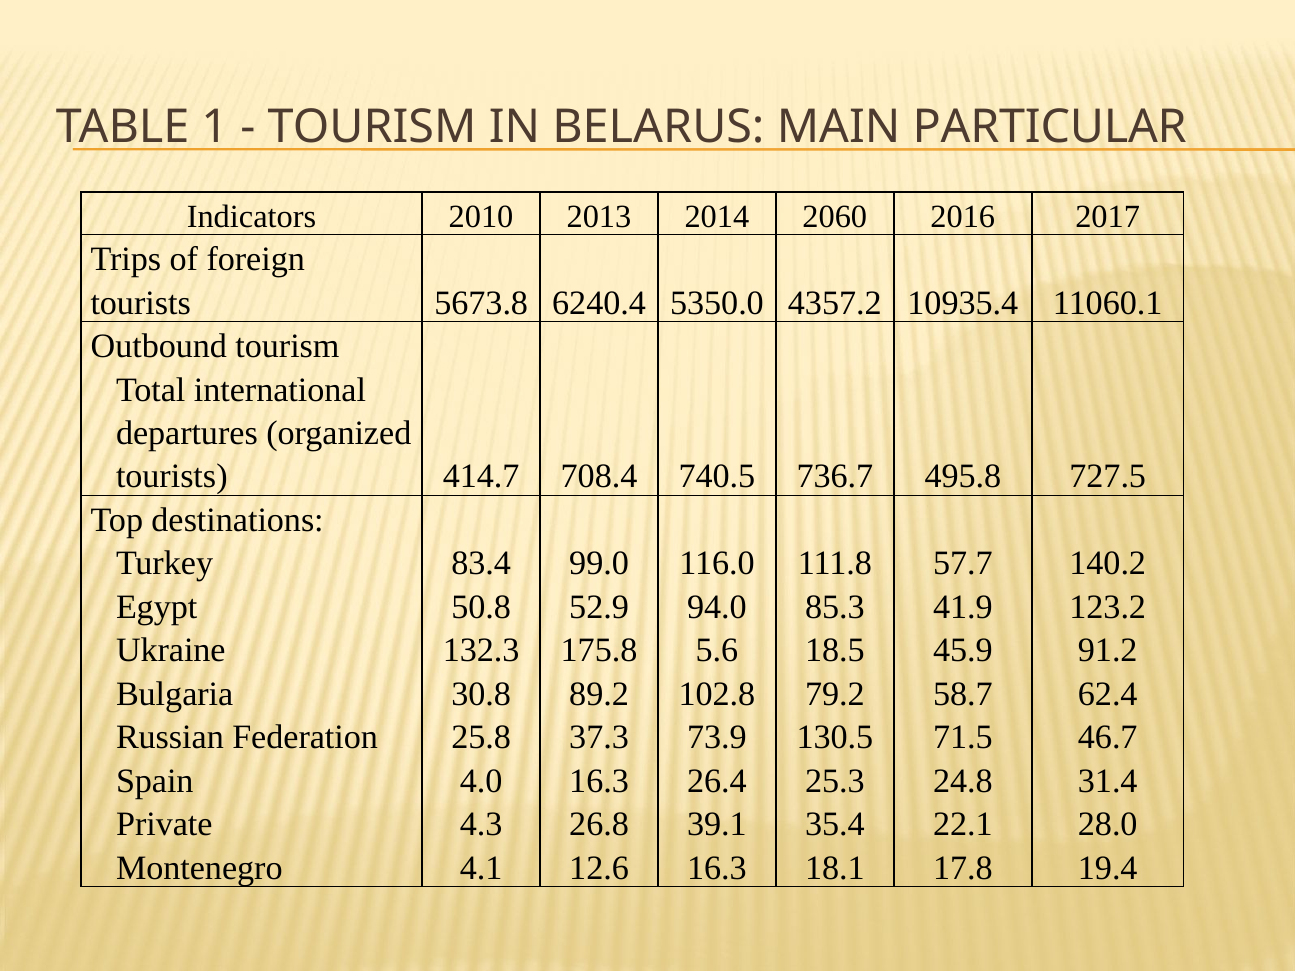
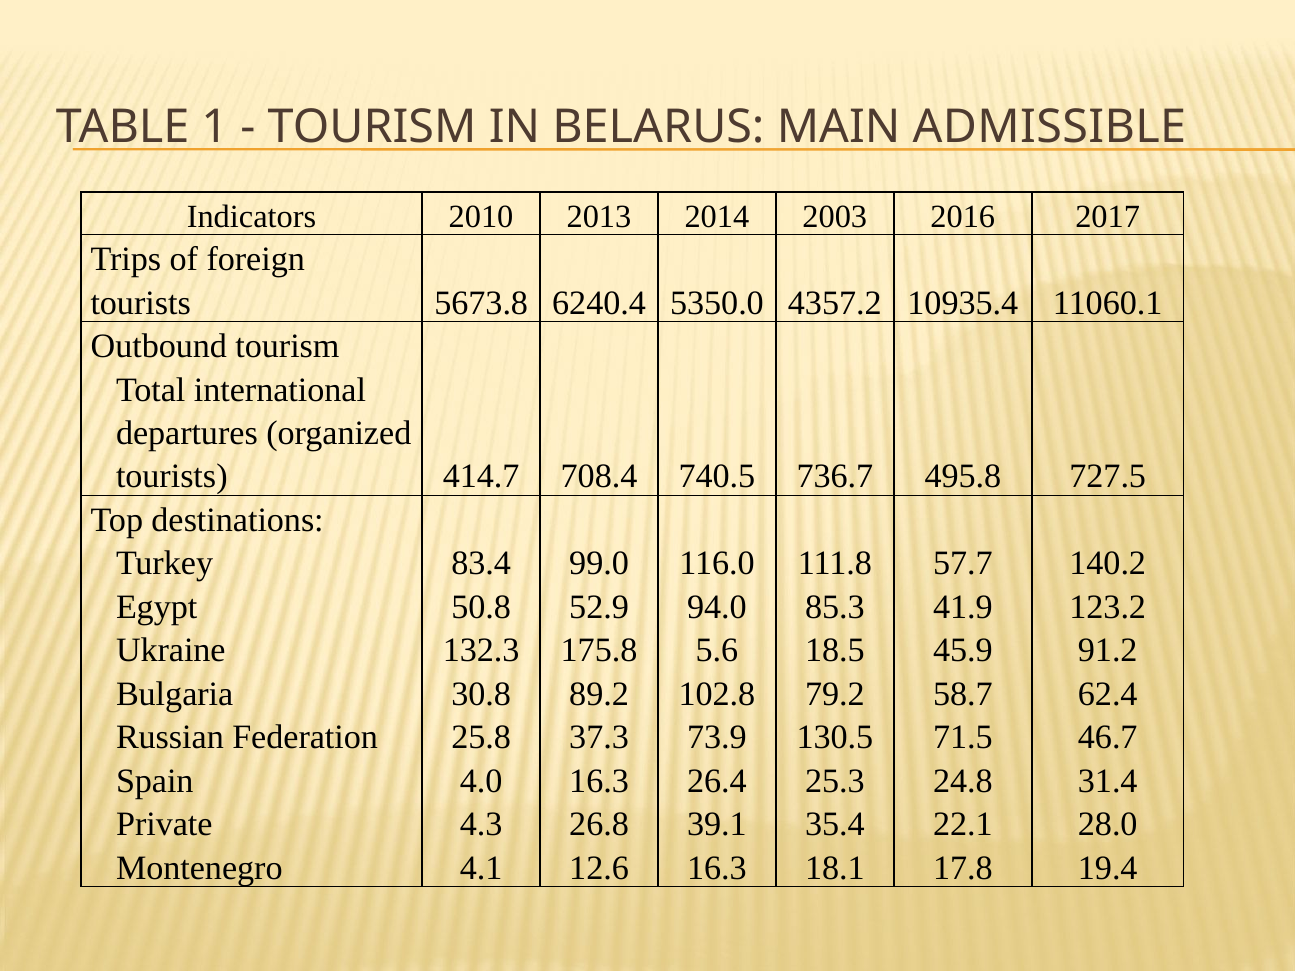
PARTICULAR: PARTICULAR -> ADMISSIBLE (1049, 127)
2060: 2060 -> 2003 (835, 216)
